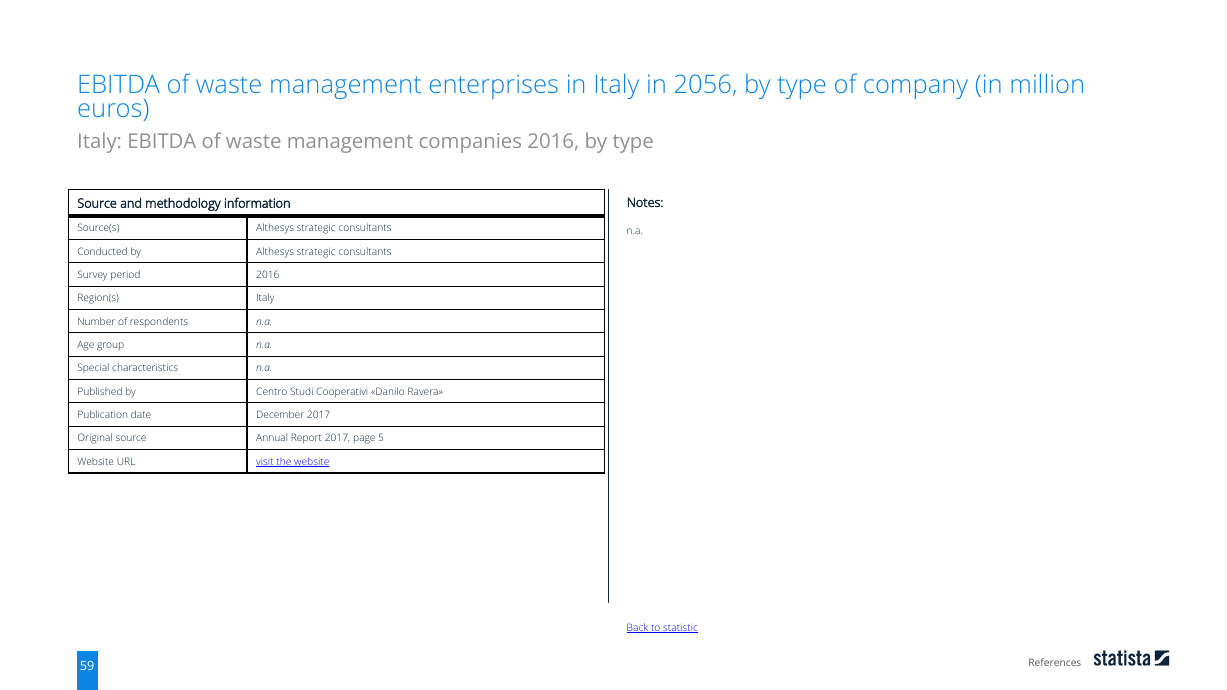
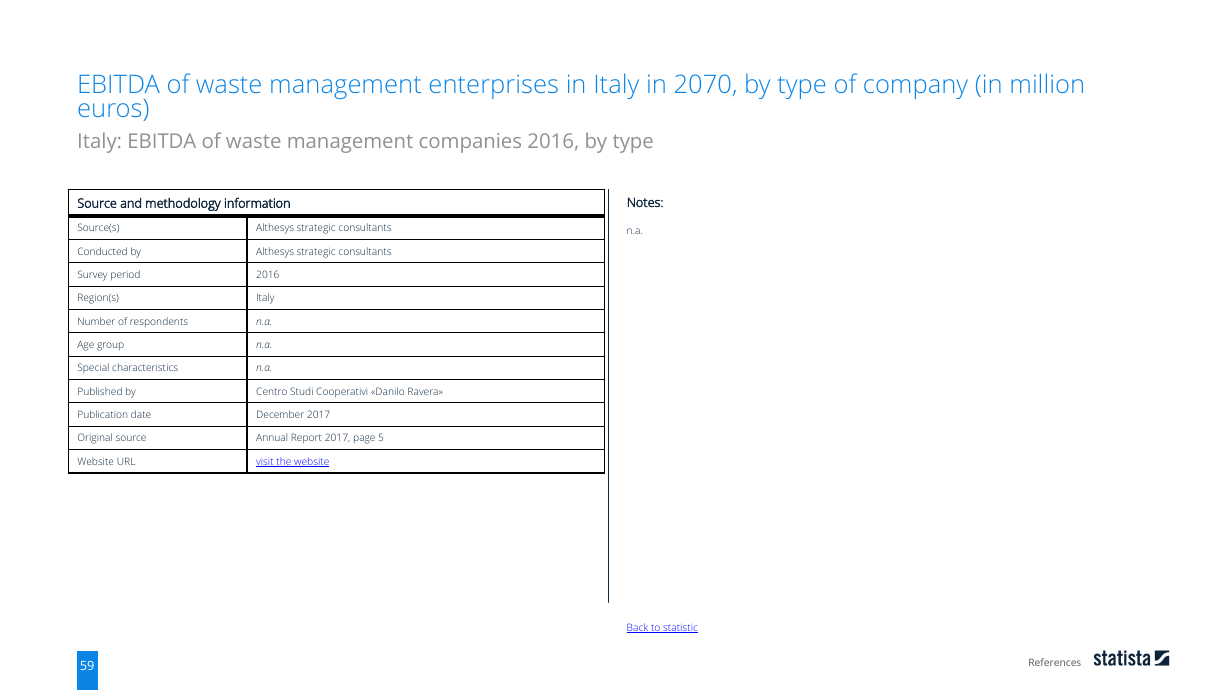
2056: 2056 -> 2070 (706, 85)
